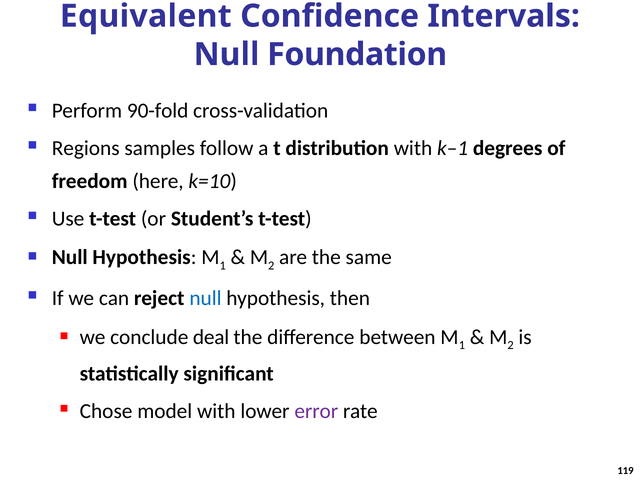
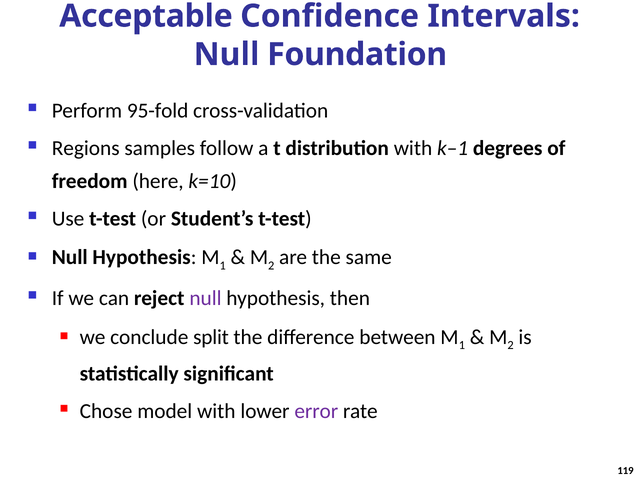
Equivalent: Equivalent -> Acceptable (146, 16)
90-fold: 90-fold -> 95-fold (158, 111)
null colour: blue -> purple (205, 298)
deal: deal -> split (211, 337)
